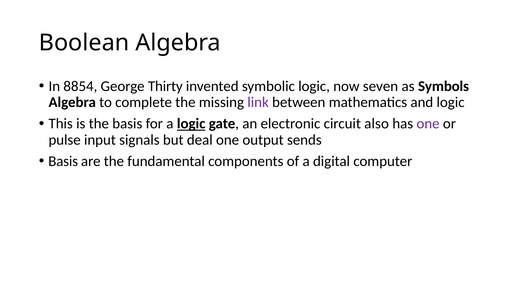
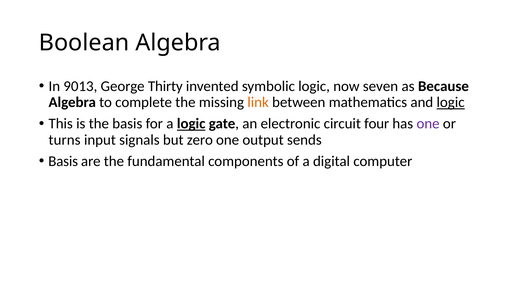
8854: 8854 -> 9013 (80, 86)
Symbols: Symbols -> Because (443, 86)
link colour: purple -> orange (258, 102)
logic underline: none -> present (451, 102)
also: also -> four (377, 124)
pulse: pulse -> turns (65, 140)
deal: deal -> zero (200, 140)
